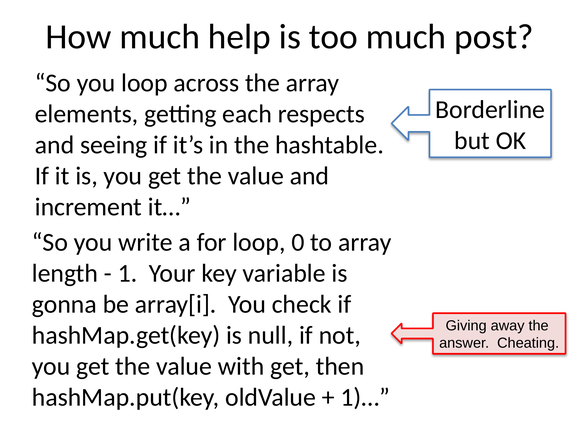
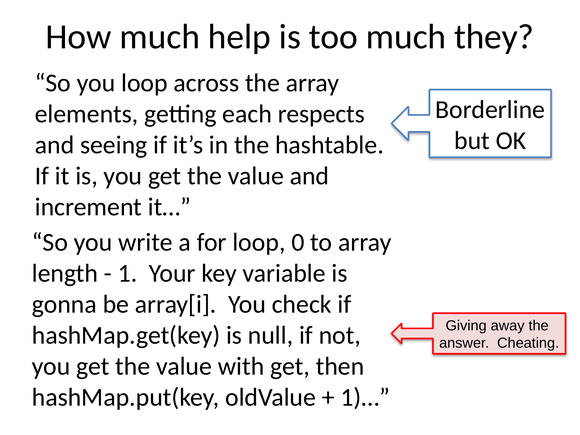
post: post -> they (494, 37)
